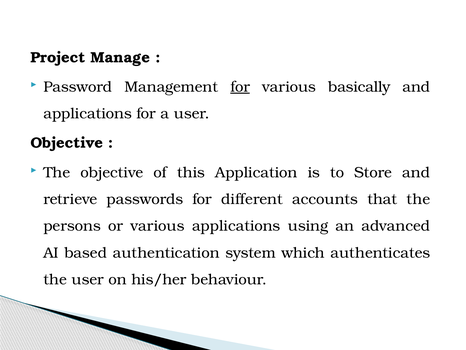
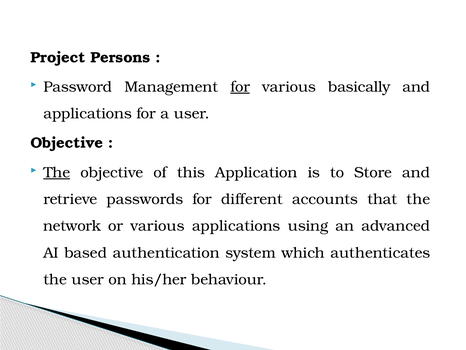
Manage: Manage -> Persons (120, 57)
The underline: none -> present (57, 172)
persons: persons -> network (72, 226)
